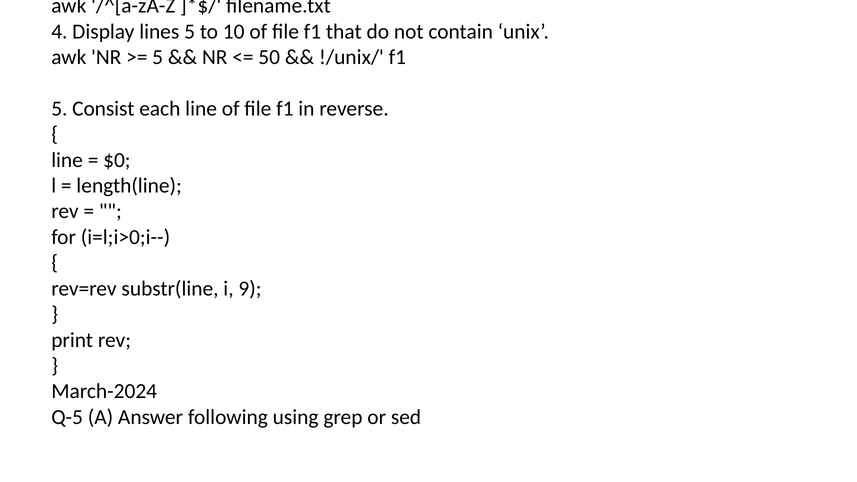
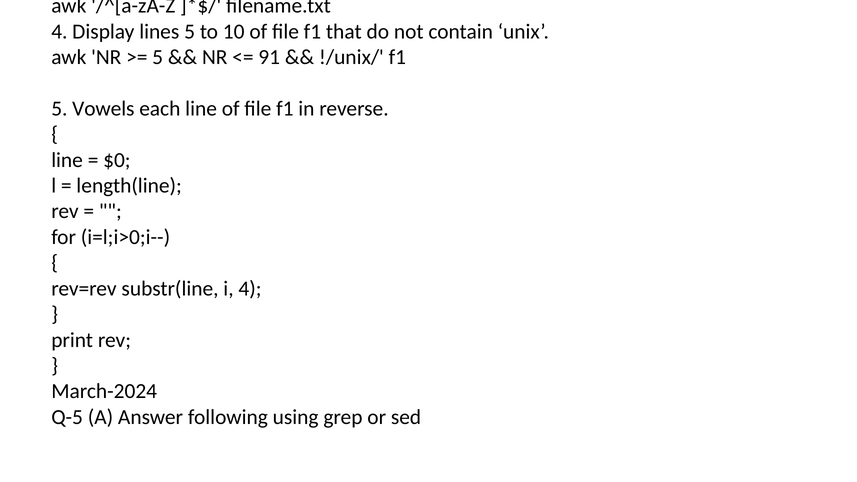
50: 50 -> 91 (269, 57)
Consist: Consist -> Vowels (103, 109)
i 9: 9 -> 4 (250, 289)
